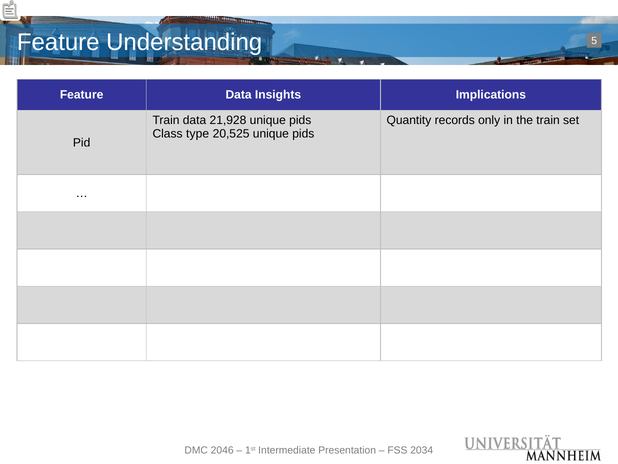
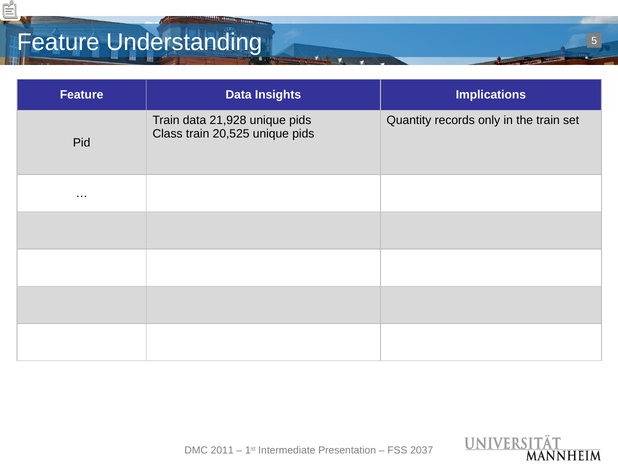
Class type: type -> train (198, 134)
2046: 2046 -> 2011 (222, 450)
2034: 2034 -> 2037 (422, 450)
